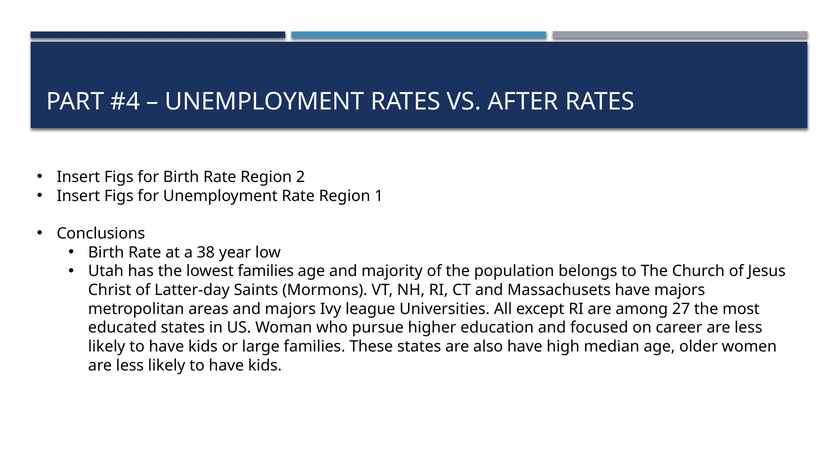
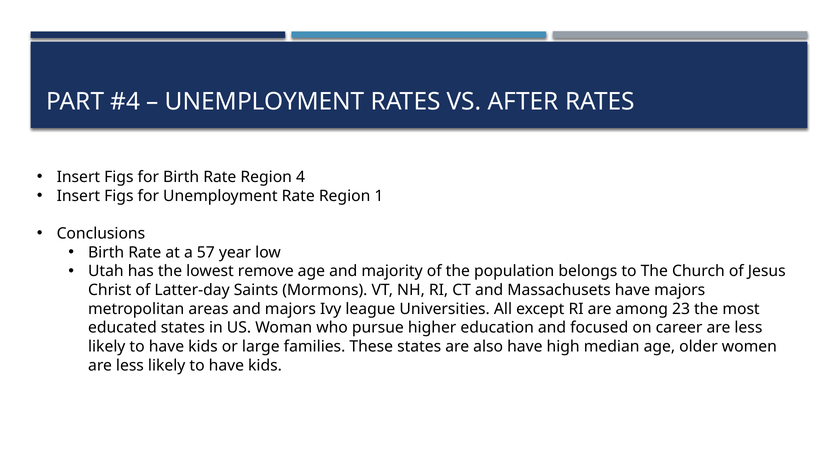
2: 2 -> 4 (301, 177)
38: 38 -> 57 (206, 253)
lowest families: families -> remove (266, 272)
27: 27 -> 23 (681, 309)
